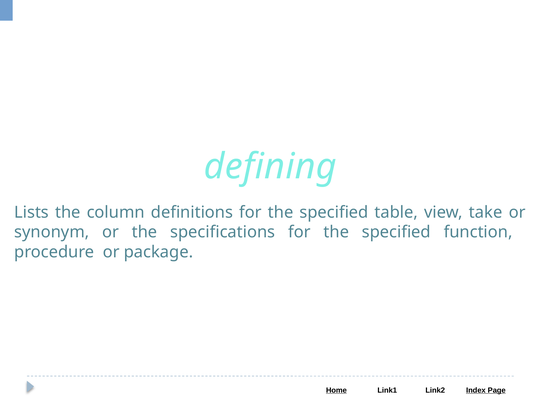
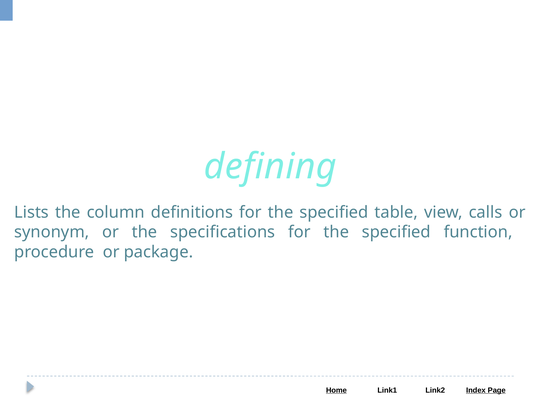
take: take -> calls (486, 212)
